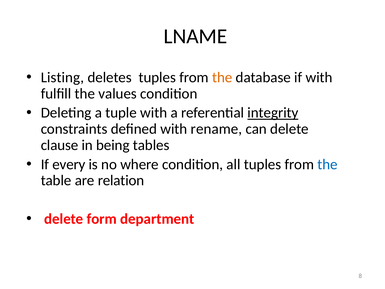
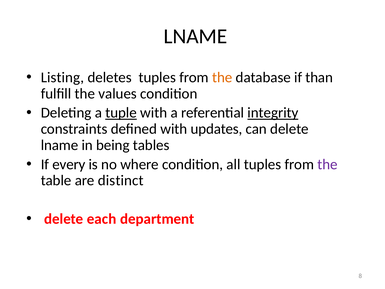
if with: with -> than (319, 77)
tuple underline: none -> present (121, 113)
rename: rename -> updates (217, 129)
clause: clause -> lname (60, 145)
the colour: blue -> purple (327, 164)
relation: relation -> distinct (121, 180)
form: form -> each (102, 219)
